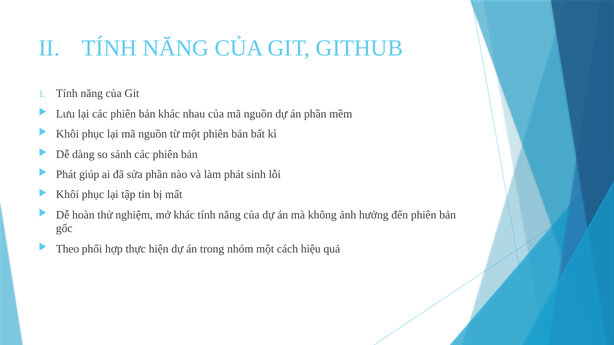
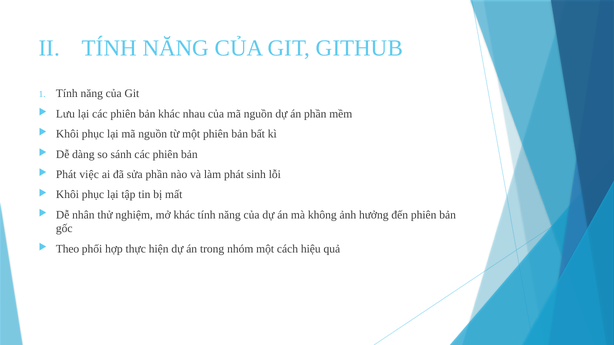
giúp: giúp -> việc (89, 175)
hoàn: hoàn -> nhân (83, 215)
